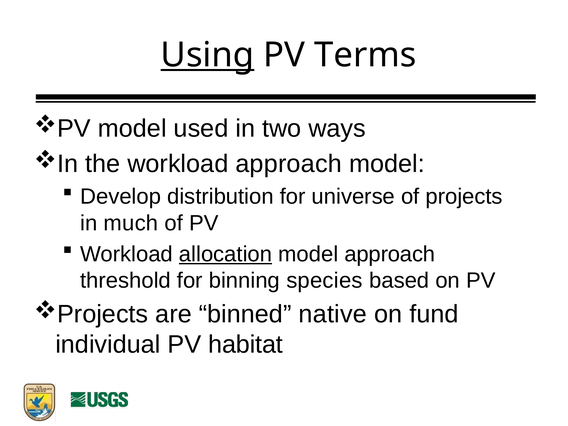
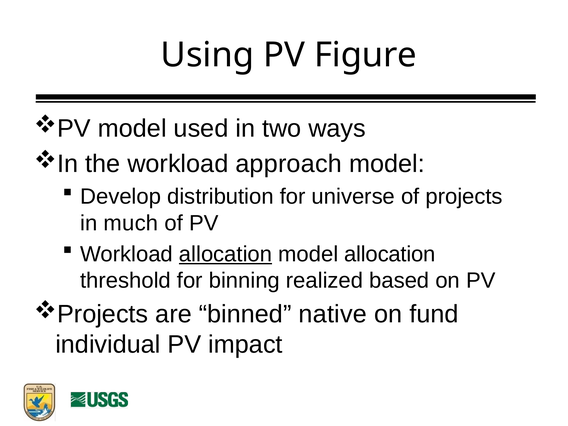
Using underline: present -> none (207, 55)
Terms: Terms -> Figure (365, 55)
model approach: approach -> allocation (390, 254)
species: species -> realized (325, 281)
habitat: habitat -> impact (245, 345)
